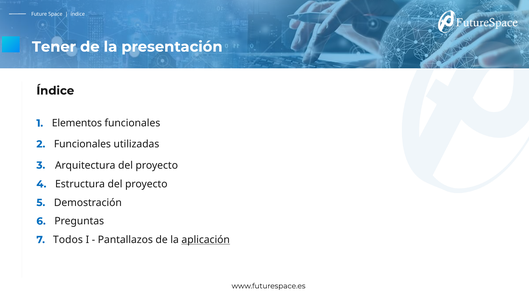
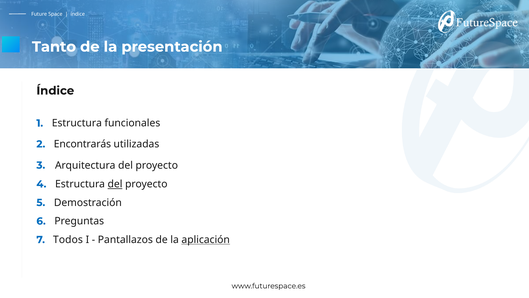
Tener: Tener -> Tanto (54, 47)
1 Elementos: Elementos -> Estructura (77, 123)
2 Funcionales: Funcionales -> Encontrarás (82, 144)
del underline: none -> present (115, 184)
